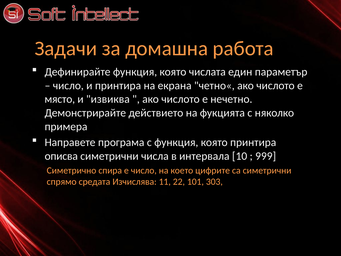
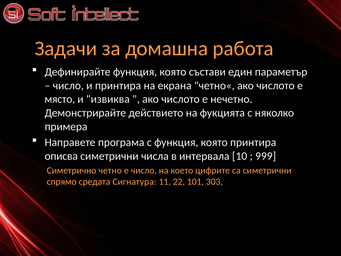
числата: числата -> състави (207, 72)
спира: спира -> четно (110, 170)
Изчислява: Изчислява -> Сигнатура (134, 182)
